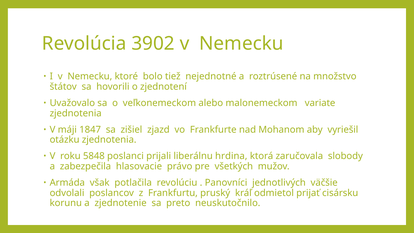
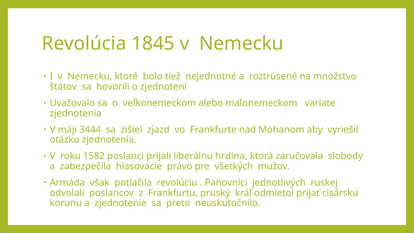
3902: 3902 -> 1845 (153, 44)
1847: 1847 -> 3444 (90, 130)
5848: 5848 -> 1582 (94, 156)
väčšie: väčšie -> ruskej (324, 183)
